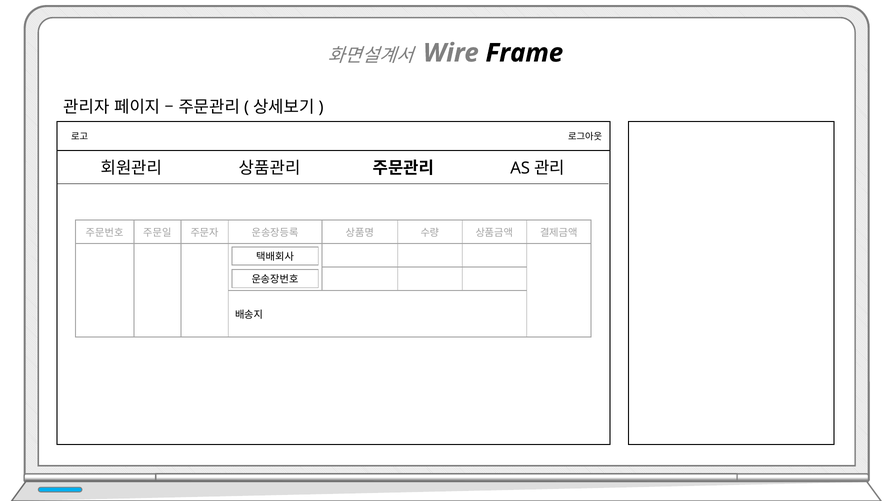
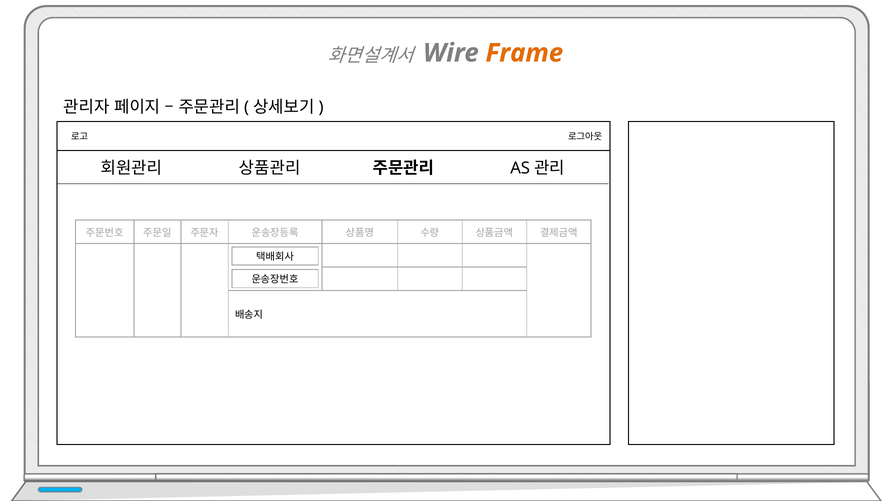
Frame colour: black -> orange (524, 53)
